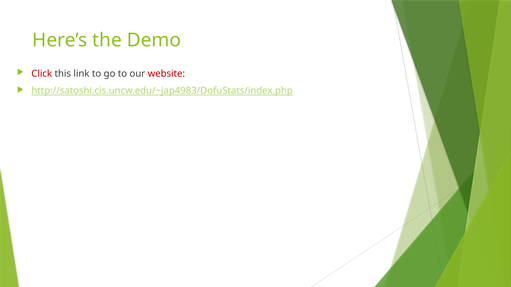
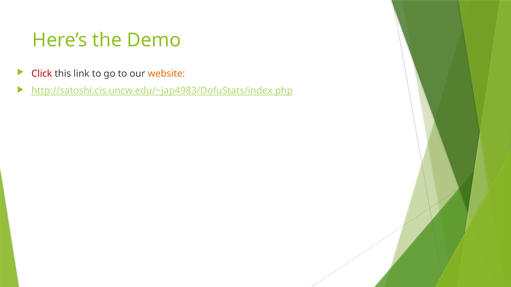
website colour: red -> orange (166, 74)
